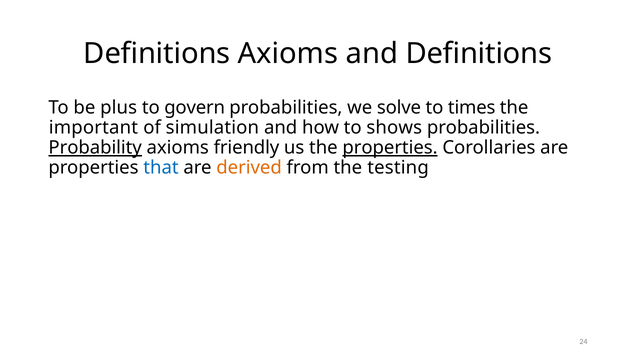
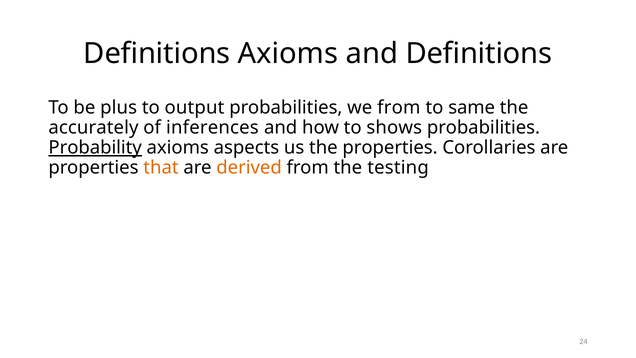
govern: govern -> output (194, 108)
we solve: solve -> from (399, 108)
times: times -> same (472, 108)
important: important -> accurately (93, 128)
simulation: simulation -> inferences (212, 128)
friendly: friendly -> aspects (246, 148)
properties underline: present -> none (390, 148)
that colour: blue -> orange (161, 168)
